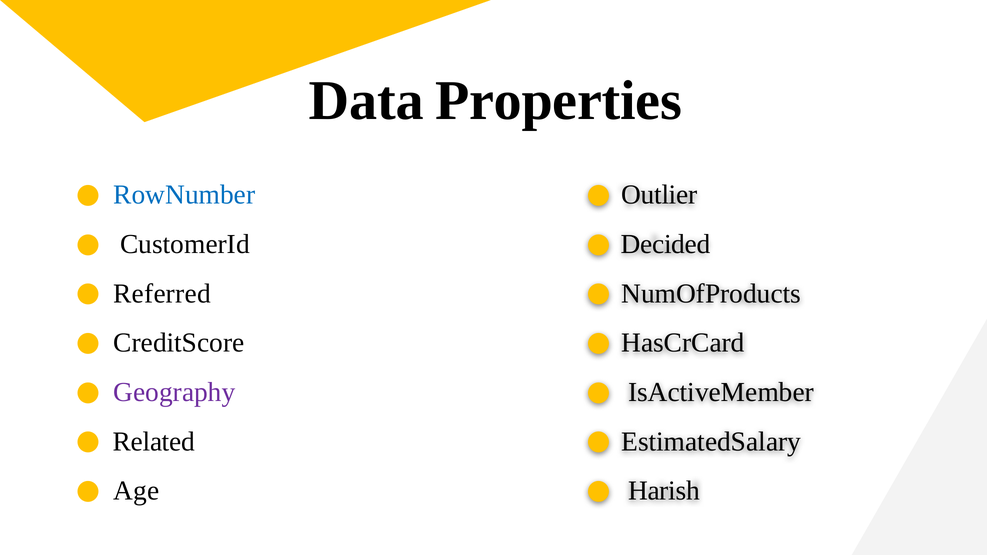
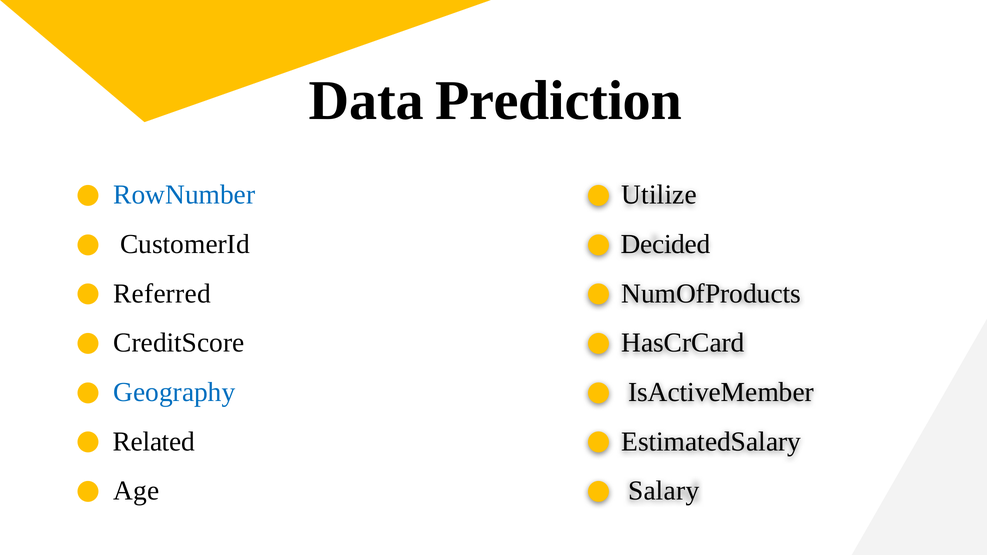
Properties: Properties -> Prediction (558, 101)
Outlier: Outlier -> Utilize (659, 195)
Geography colour: purple -> blue (174, 392)
Harish: Harish -> Salary (664, 491)
